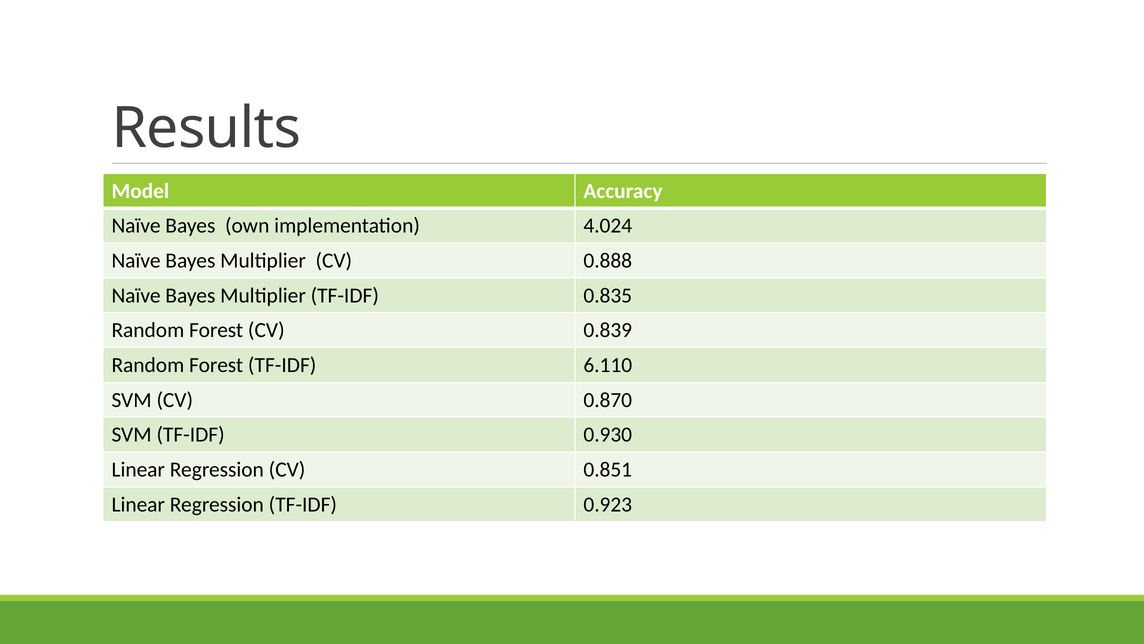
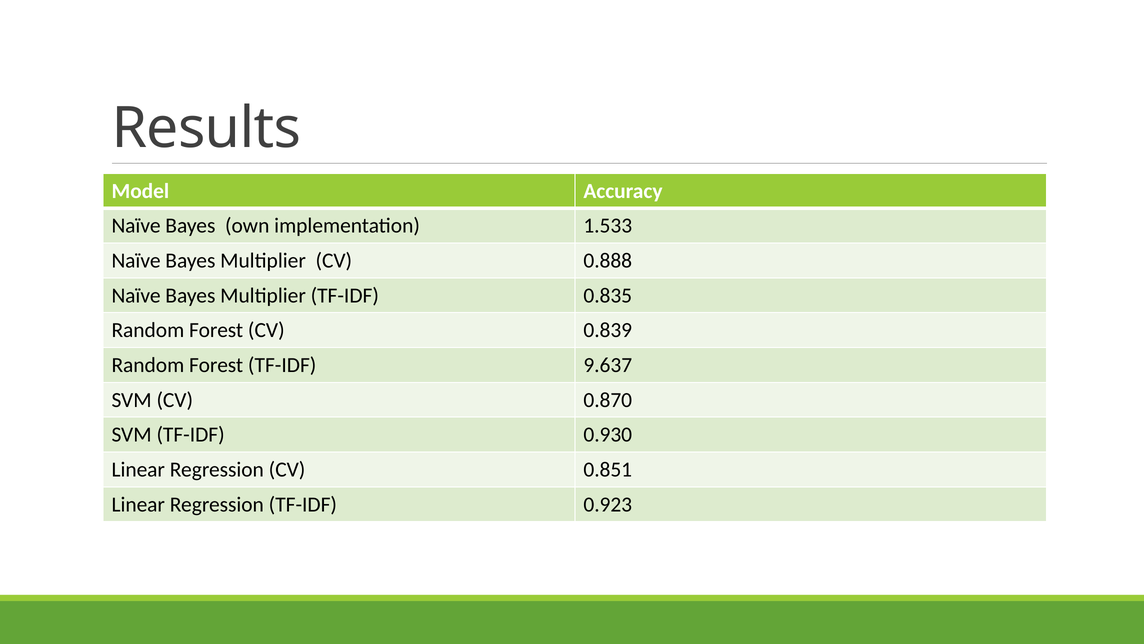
4.024: 4.024 -> 1.533 (608, 226)
6.110: 6.110 -> 9.637 (608, 365)
